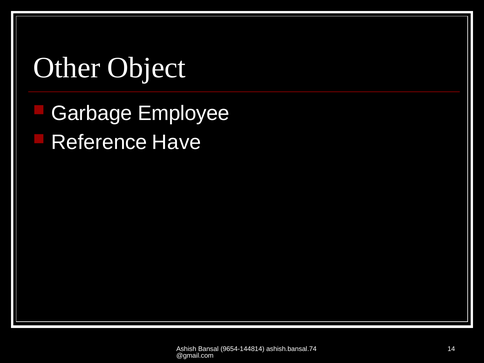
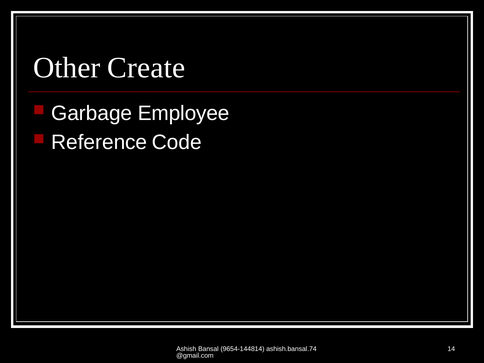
Object: Object -> Create (146, 68)
Have: Have -> Code (177, 142)
